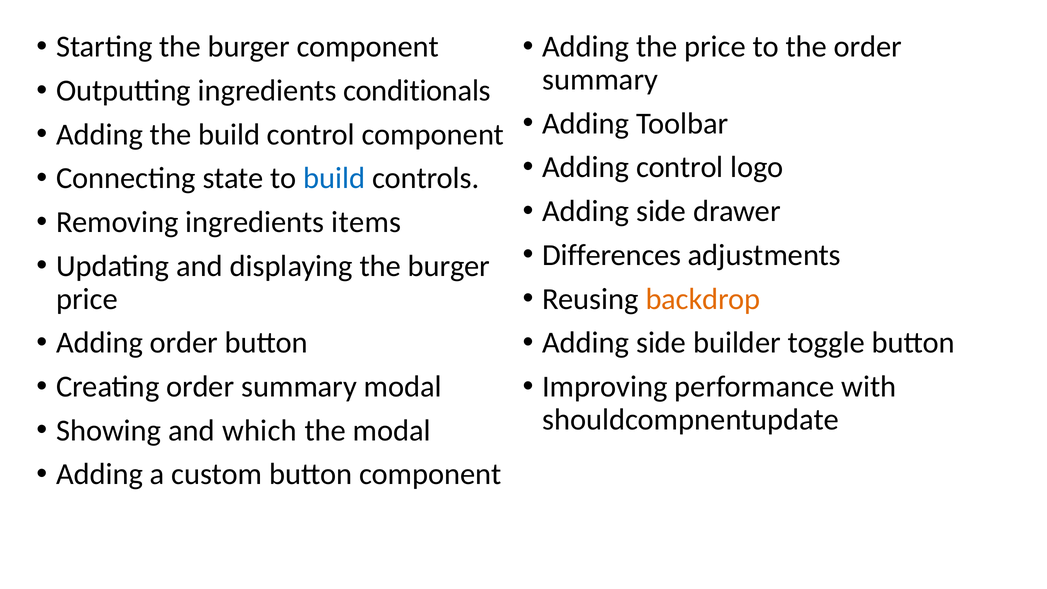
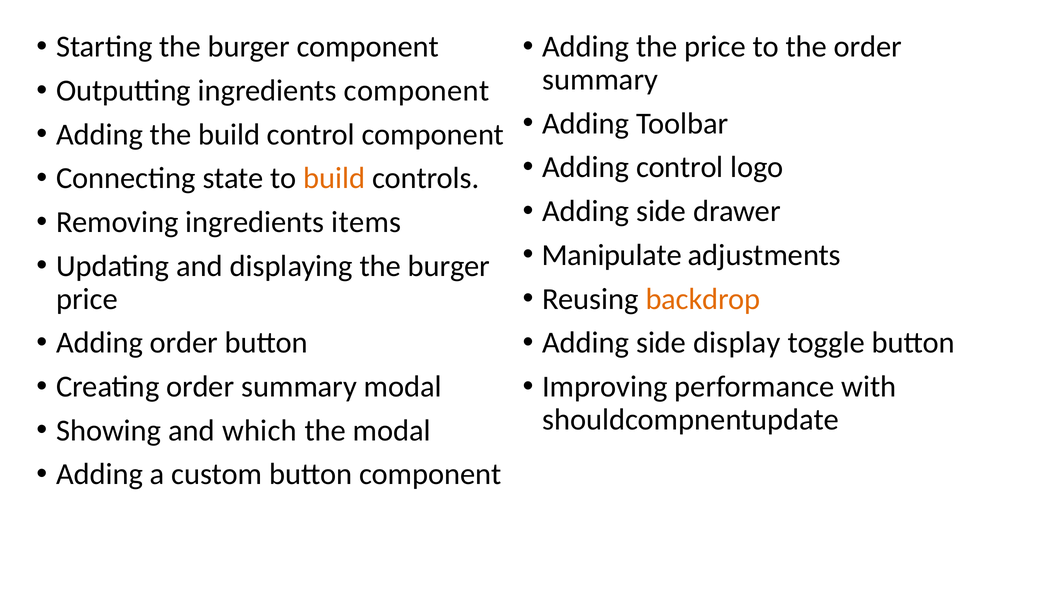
ingredients conditionals: conditionals -> component (417, 91)
build colour: blue -> orange (334, 178)
Differences: Differences -> Manipulate (612, 255)
builder: builder -> display (737, 343)
